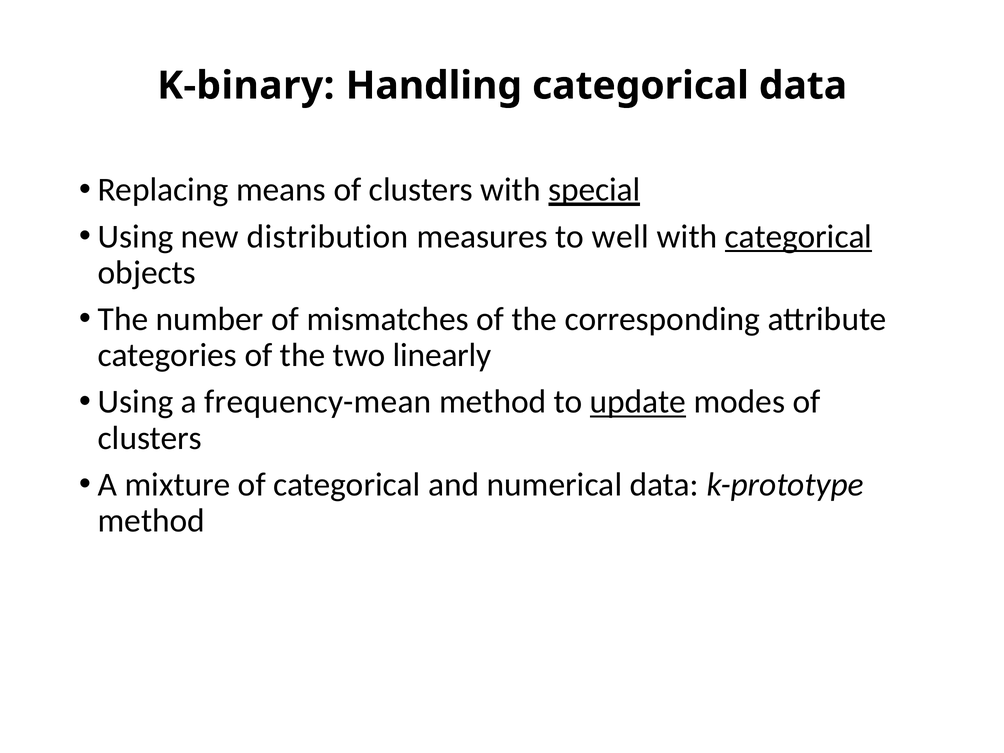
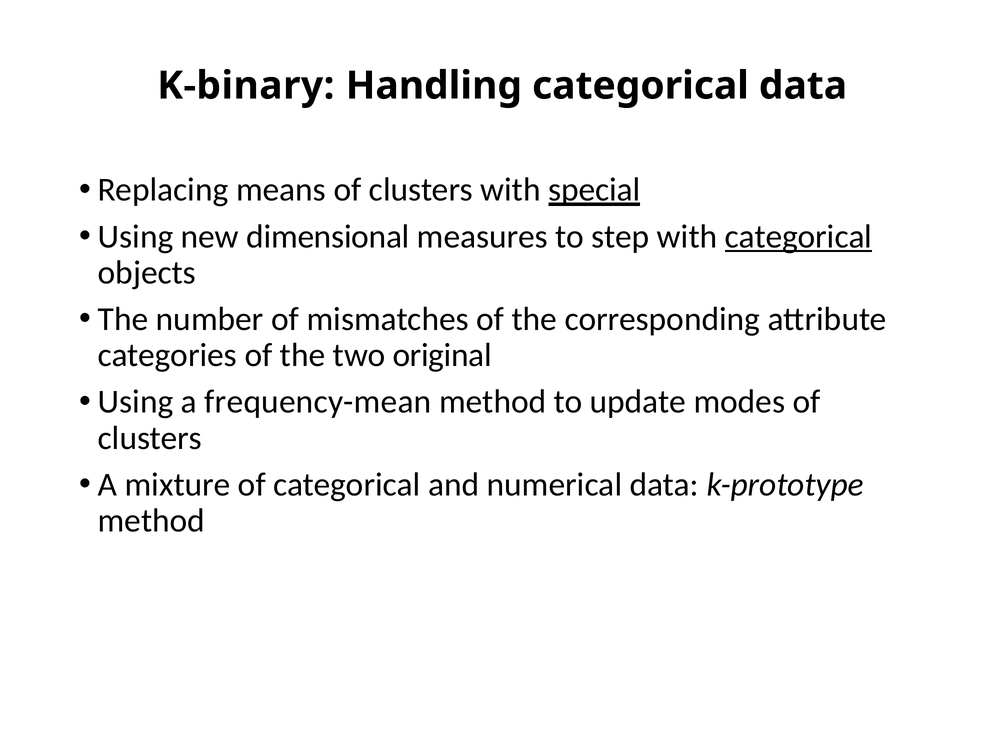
distribution: distribution -> dimensional (328, 236)
well: well -> step (621, 236)
linearly: linearly -> original (442, 355)
update underline: present -> none (638, 402)
